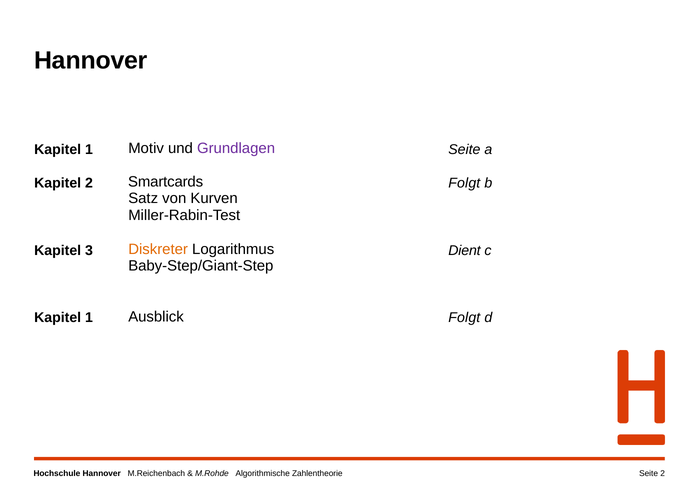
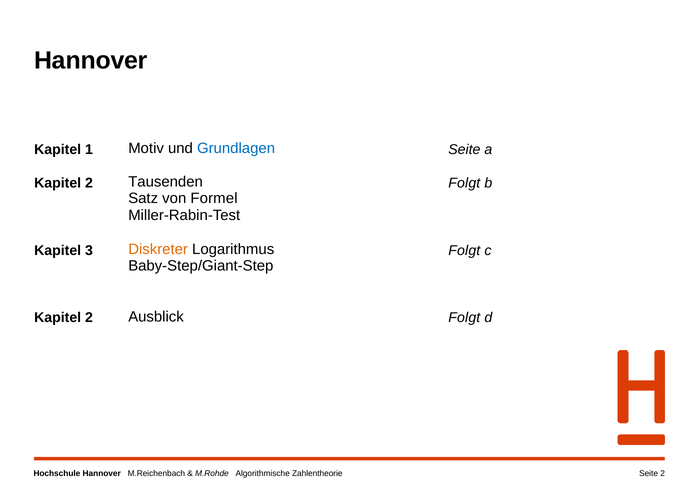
Grundlagen colour: purple -> blue (236, 148)
Smartcards: Smartcards -> Tausenden (166, 182)
Kurven: Kurven -> Formel (214, 199)
Dient: Dient -> Folgt (464, 251)
1: 1 -> 2 (89, 318)
